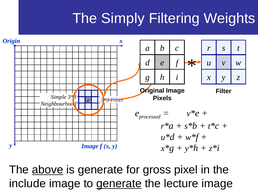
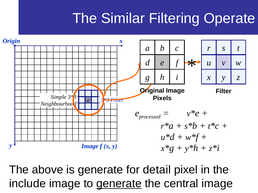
Simply: Simply -> Similar (123, 18)
Weights: Weights -> Operate (229, 18)
above underline: present -> none (48, 170)
gross: gross -> detail (157, 170)
lecture: lecture -> central (181, 184)
